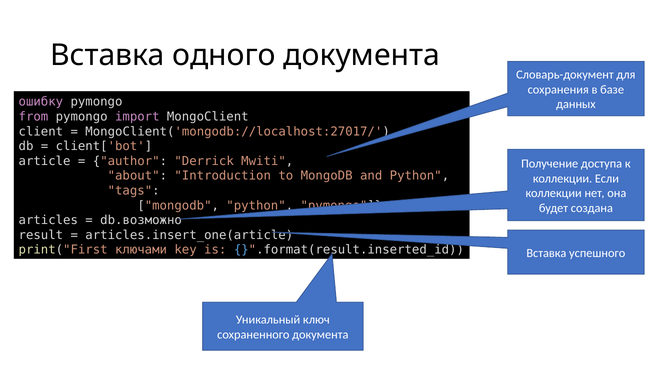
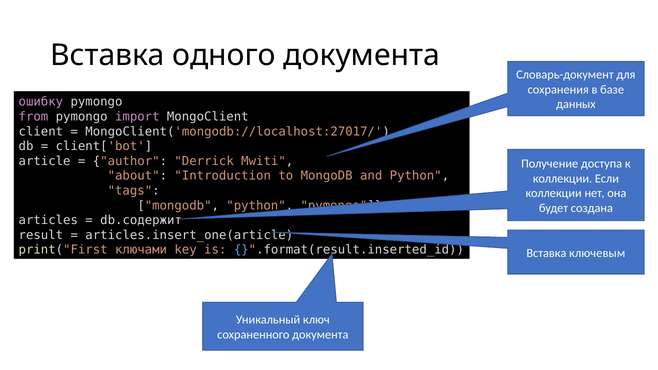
db.возможно: db.возможно -> db.содержит (141, 220)
успешного: успешного -> ключевым (597, 253)
